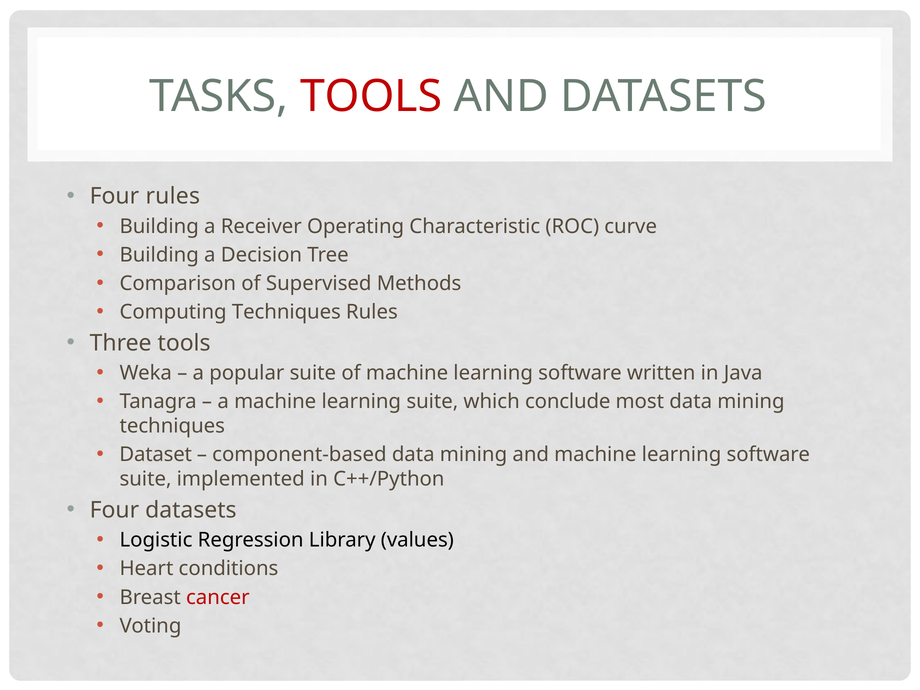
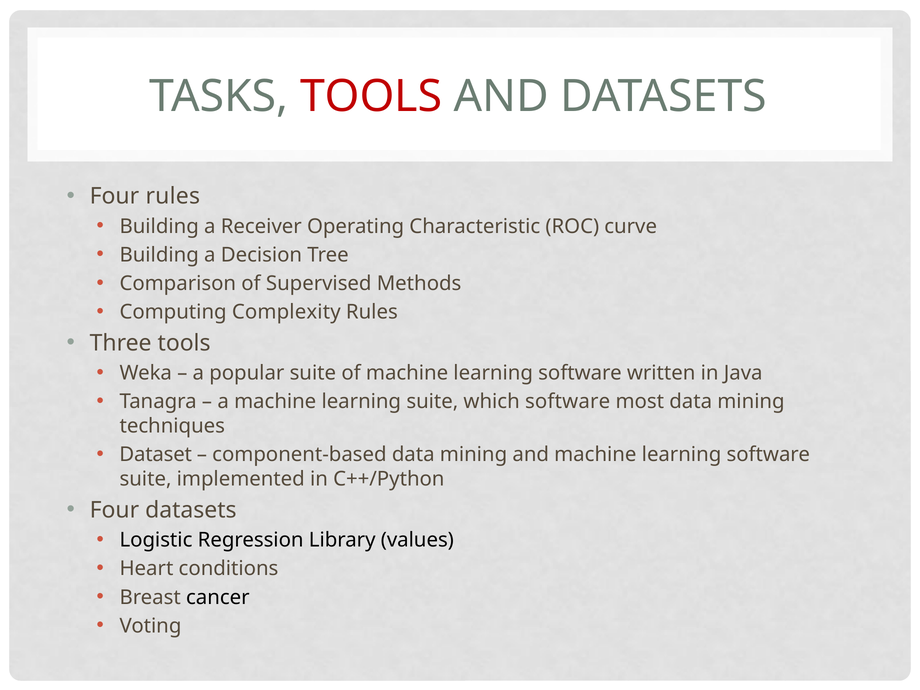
Computing Techniques: Techniques -> Complexity (286, 312)
which conclude: conclude -> software (568, 402)
cancer colour: red -> black (218, 597)
